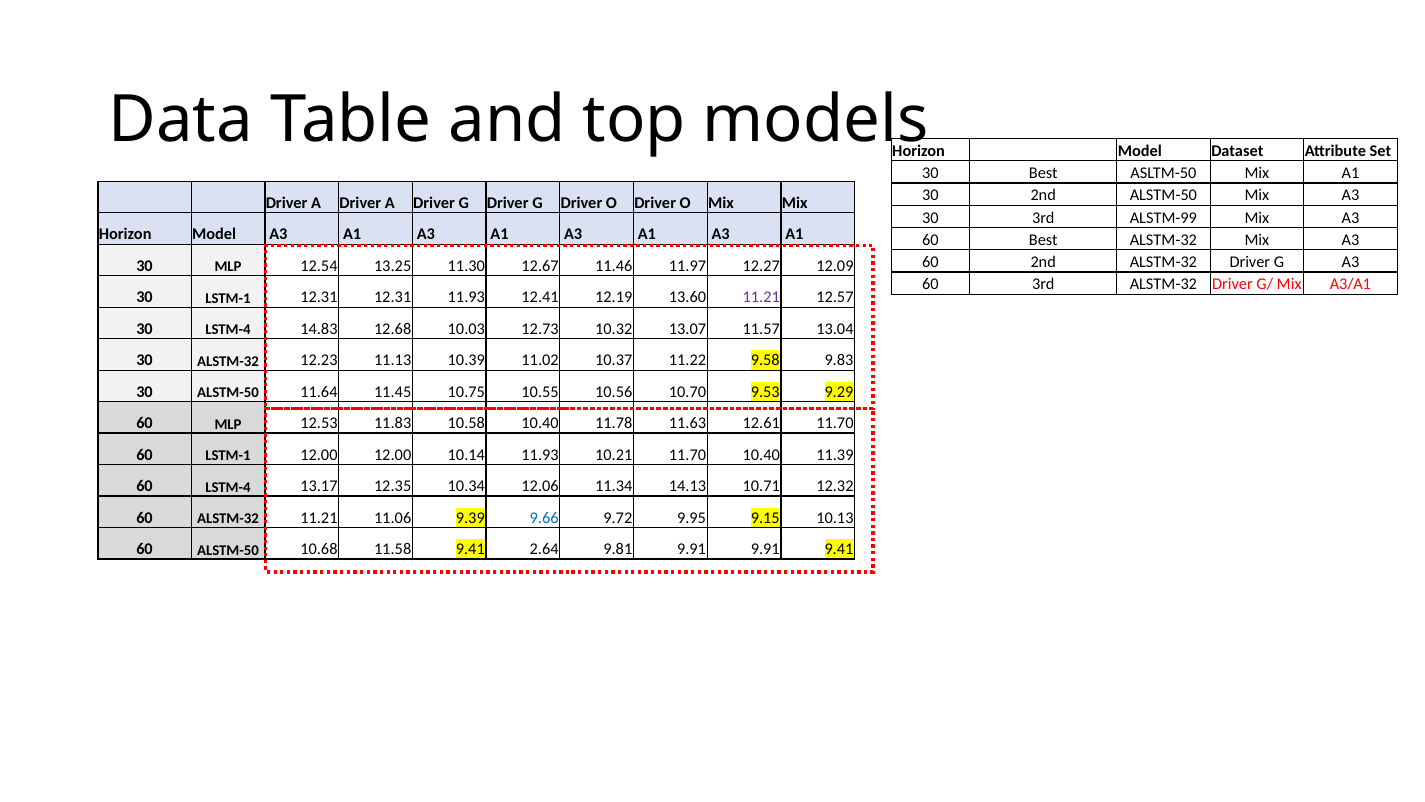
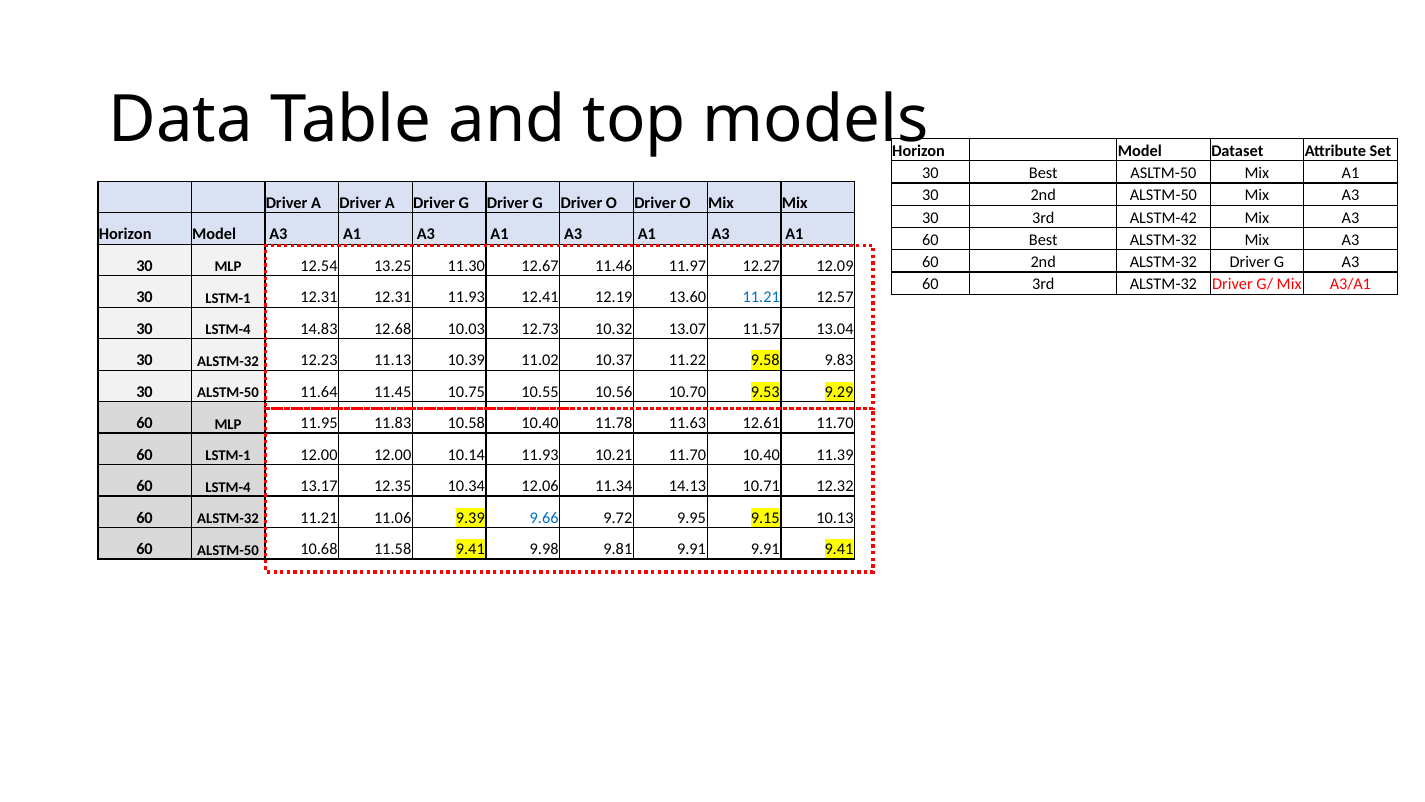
ALSTM-99: ALSTM-99 -> ALSTM-42 (1163, 218)
11.21 colour: purple -> blue (761, 297)
12.53: 12.53 -> 11.95 (319, 423)
2.64: 2.64 -> 9.98 (544, 549)
